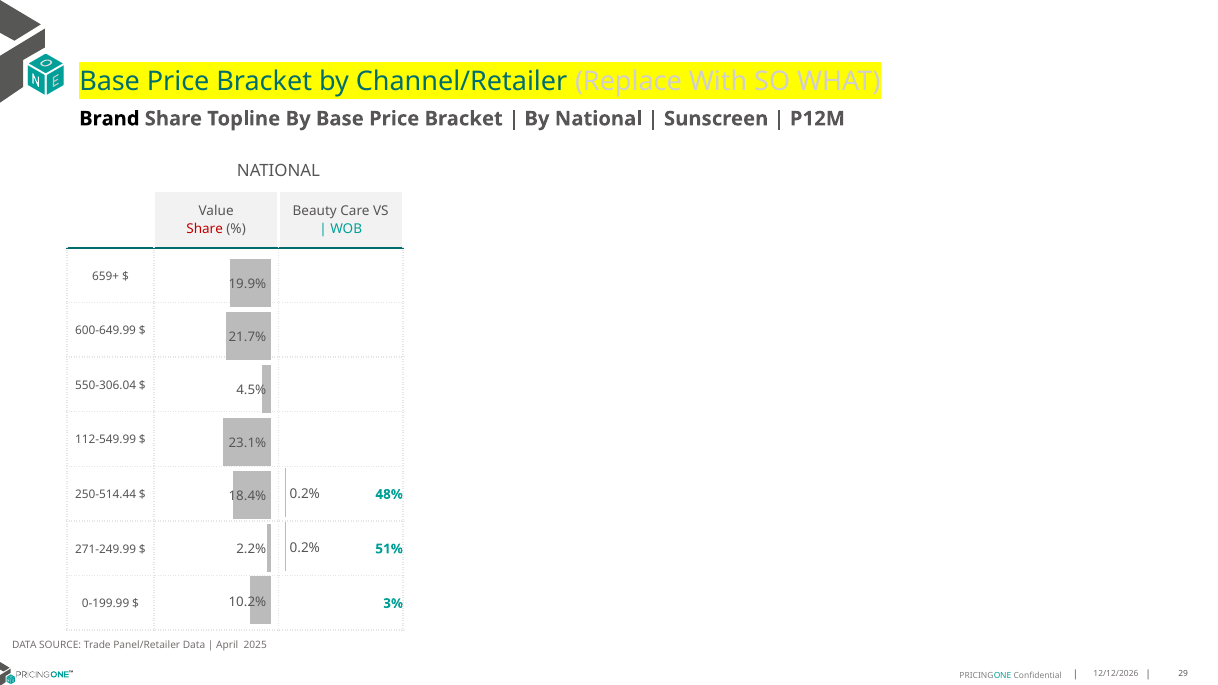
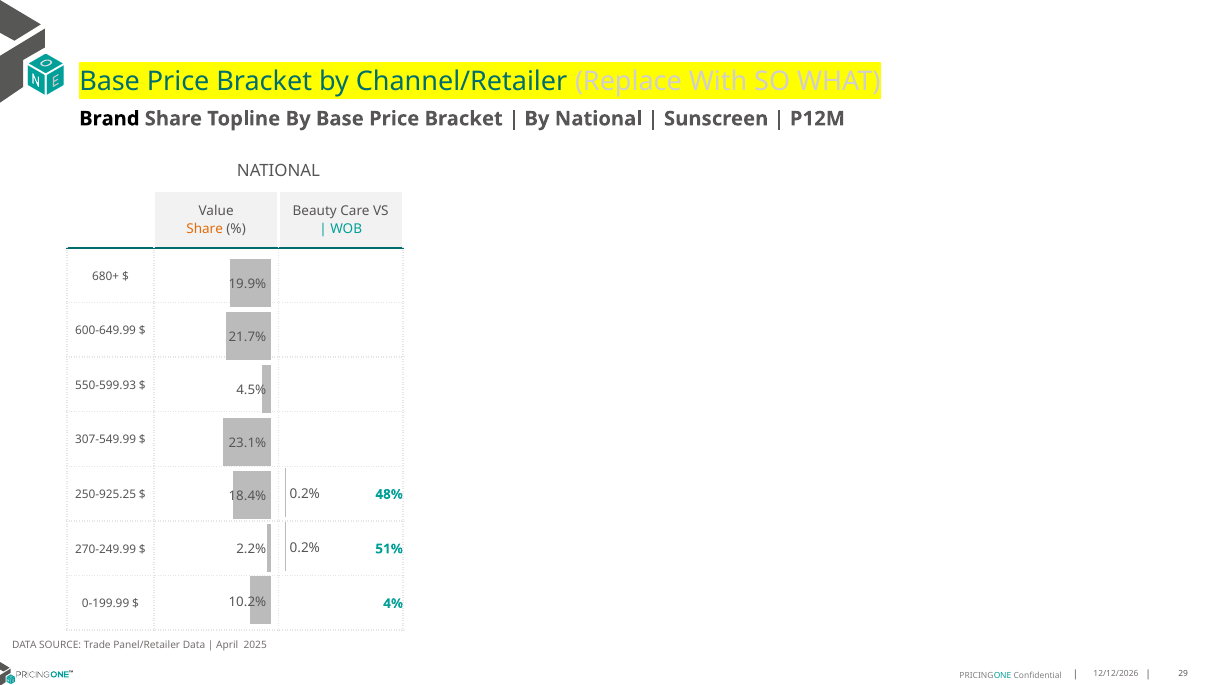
Share colour: red -> orange (205, 229)
659+: 659+ -> 680+ (106, 276)
550-306.04: 550-306.04 -> 550-599.93 (106, 386)
112-549.99: 112-549.99 -> 307-549.99 (106, 440)
250-514.44: 250-514.44 -> 250-925.25 (106, 495)
271-249.99: 271-249.99 -> 270-249.99 (106, 549)
3%: 3% -> 4% (393, 604)
